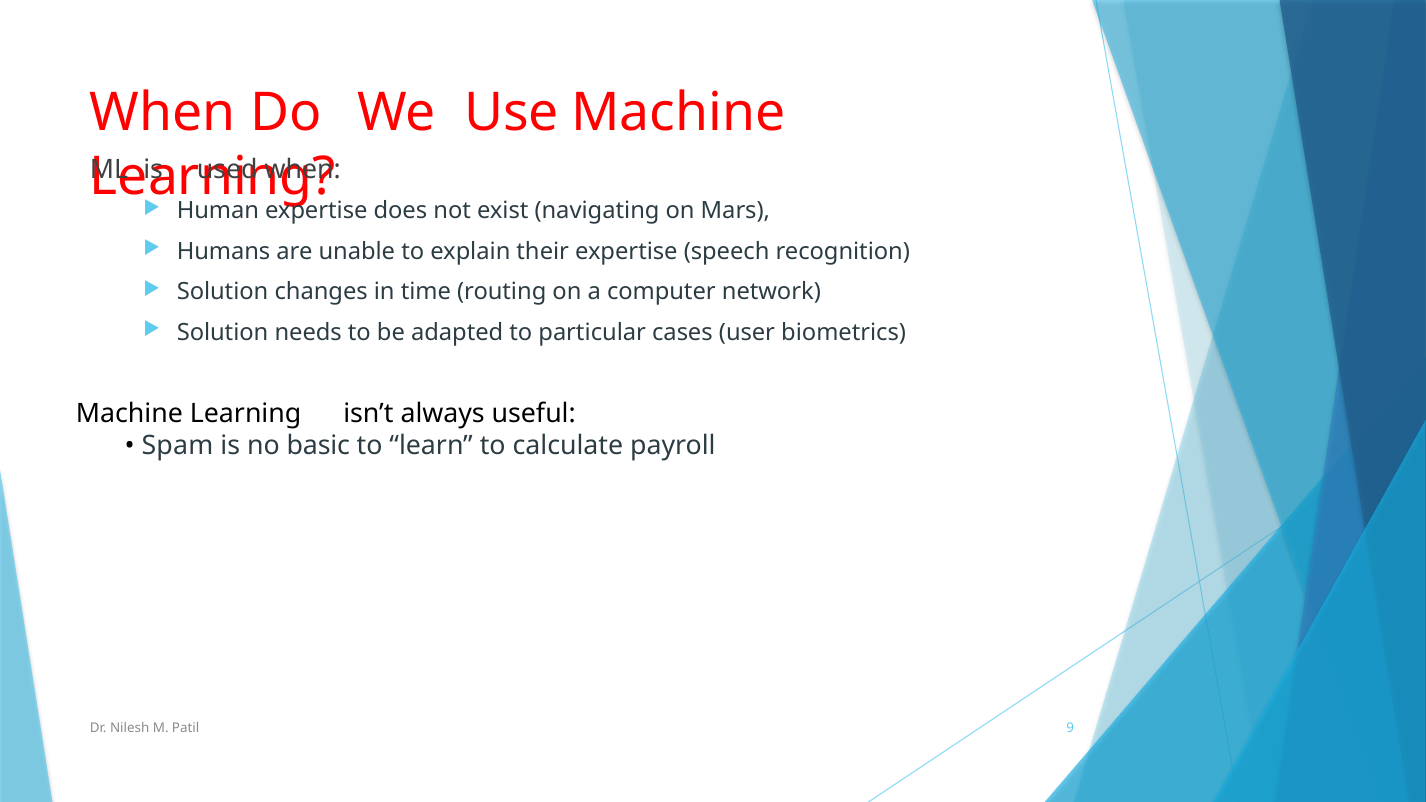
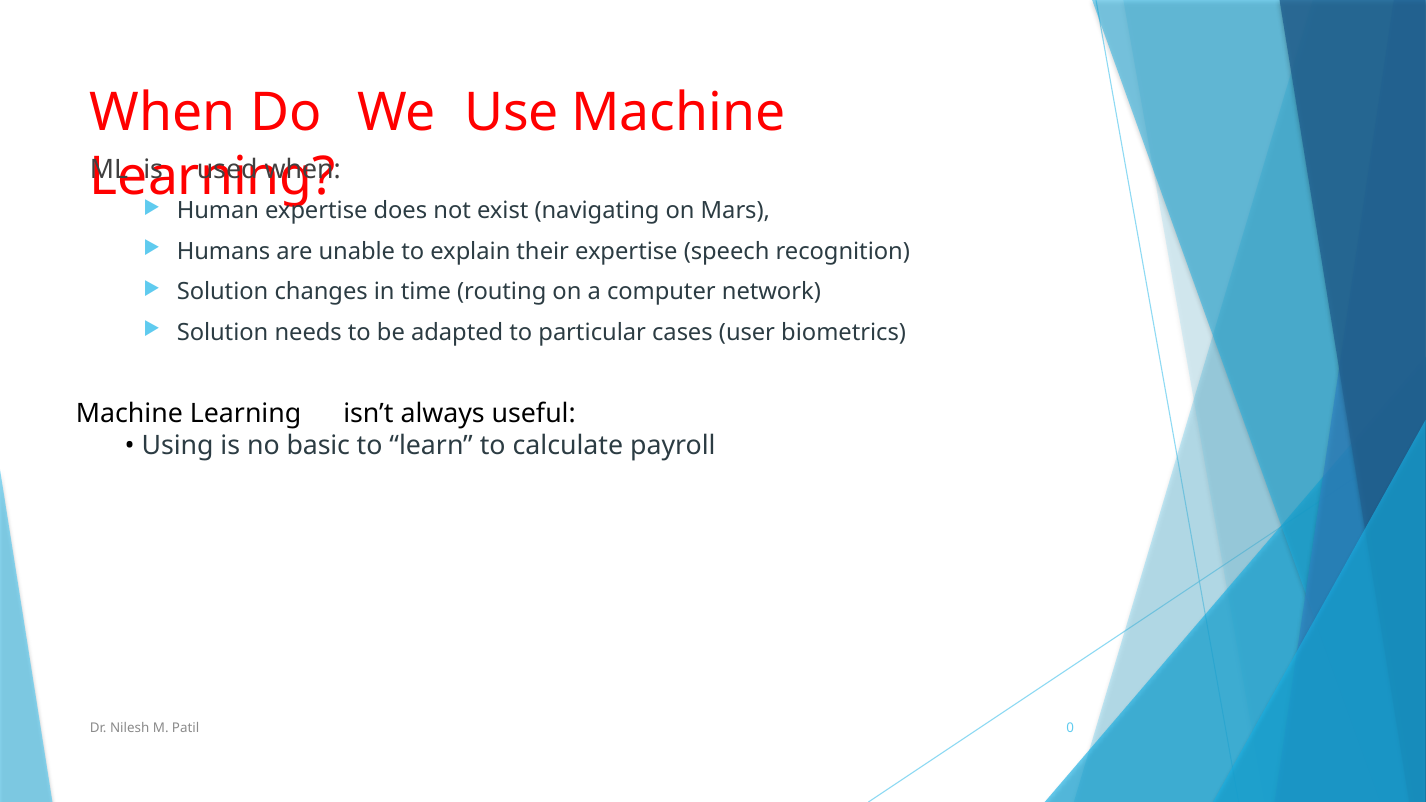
Spam: Spam -> Using (178, 446)
9: 9 -> 0 (1070, 728)
